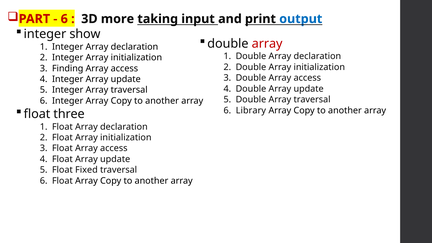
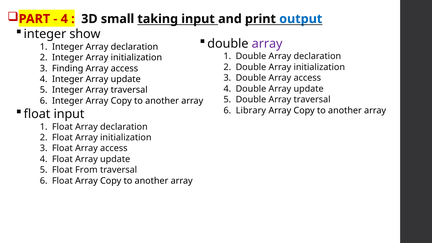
6: 6 -> 4 (64, 19)
more: more -> small (118, 19)
array colour: red -> purple (267, 44)
float three: three -> input (69, 114)
Fixed: Fixed -> From (86, 170)
